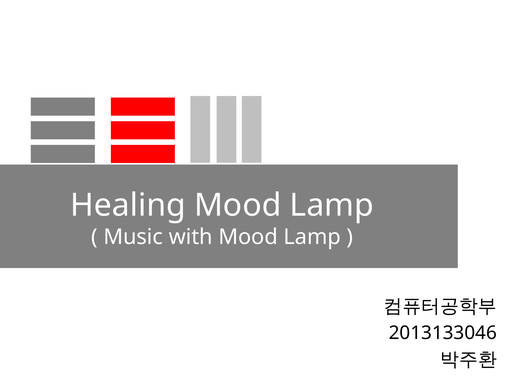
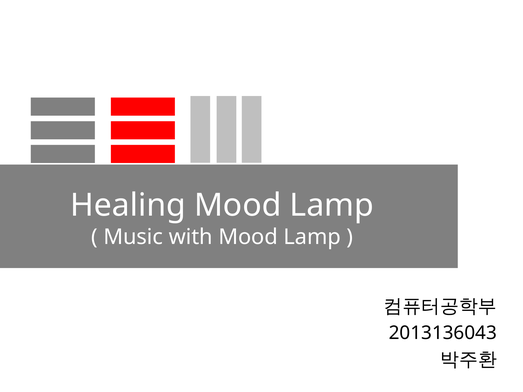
2013133046: 2013133046 -> 2013136043 (443, 333)
